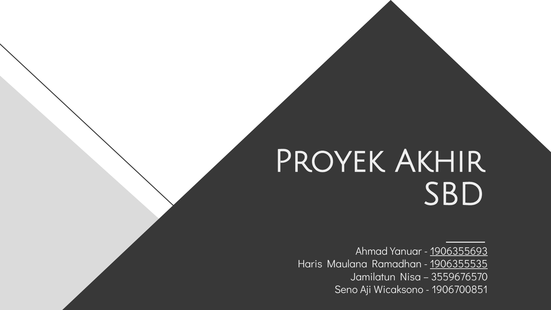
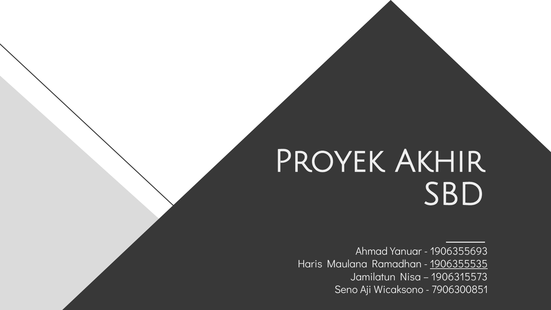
1906355693 underline: present -> none (459, 251)
3559676570: 3559676570 -> 1906315573 (459, 277)
1906700851: 1906700851 -> 7906300851 (460, 290)
